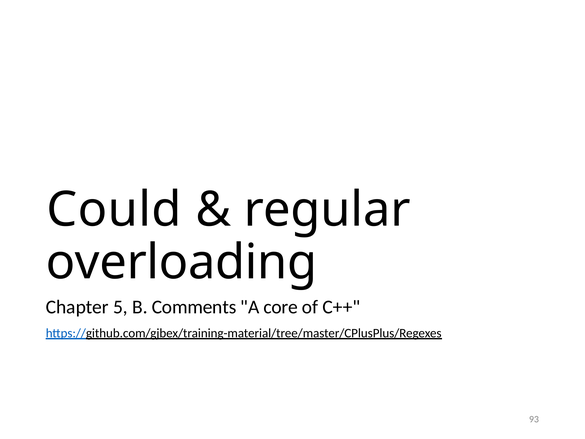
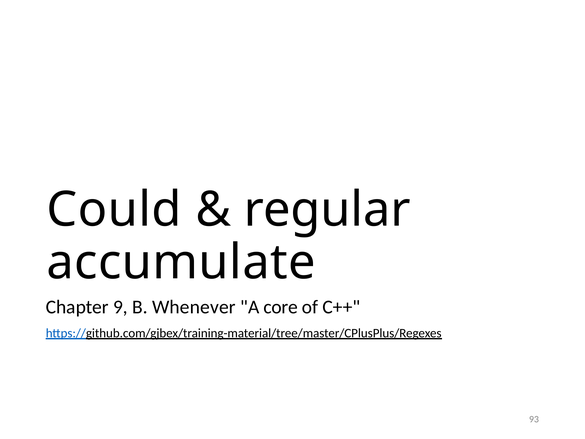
overloading: overloading -> accumulate (181, 262)
5: 5 -> 9 (120, 307)
Comments: Comments -> Whenever (194, 307)
